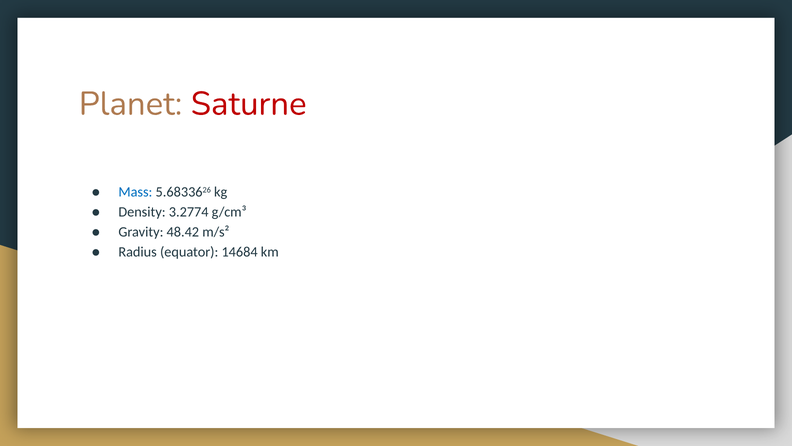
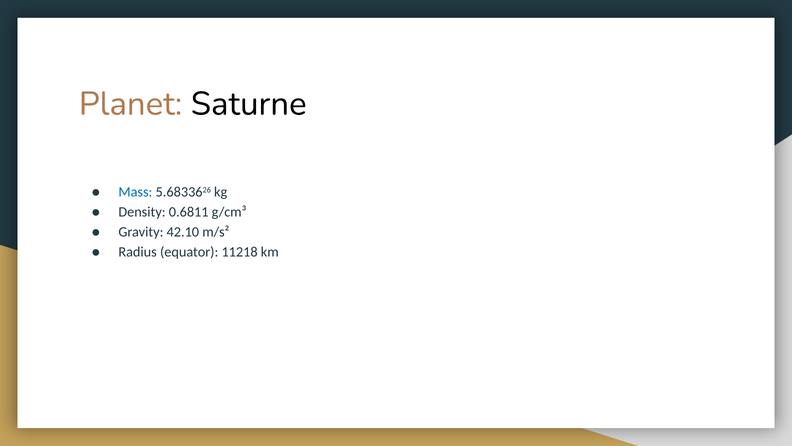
Saturne colour: red -> black (249, 104)
3.2774: 3.2774 -> 0.6811 (189, 212)
48.42: 48.42 -> 42.10 (183, 232)
14684: 14684 -> 11218 (240, 252)
